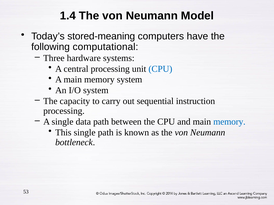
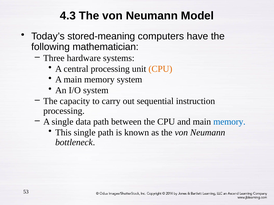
1.4: 1.4 -> 4.3 (68, 16)
computational: computational -> mathematician (106, 47)
CPU colour: blue -> orange (160, 69)
